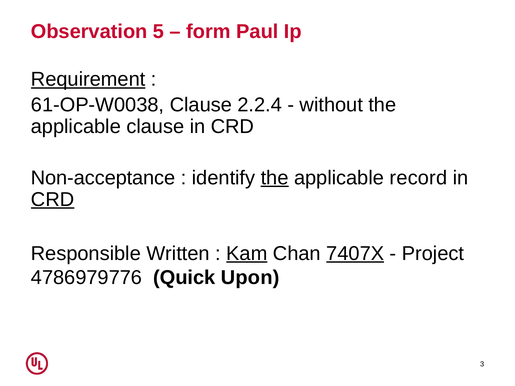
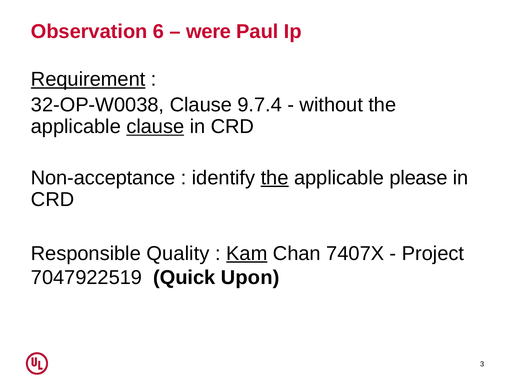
5: 5 -> 6 (159, 31)
form: form -> were (209, 31)
61-OP-W0038: 61-OP-W0038 -> 32-OP-W0038 (98, 105)
2.2.4: 2.2.4 -> 9.7.4 (260, 105)
clause underline: none -> present (155, 127)
record: record -> please (419, 178)
CRD underline: present -> none (53, 200)
Written: Written -> Quality (178, 254)
7407X underline: present -> none (355, 254)
4786979776: 4786979776 -> 7047922519 (86, 278)
